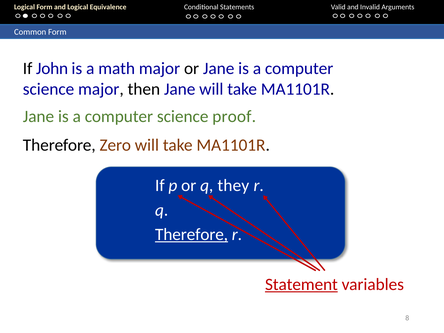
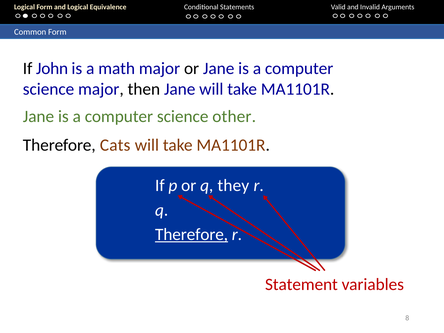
proof: proof -> other (234, 116)
Zero: Zero -> Cats (115, 145)
Statement underline: present -> none (301, 284)
